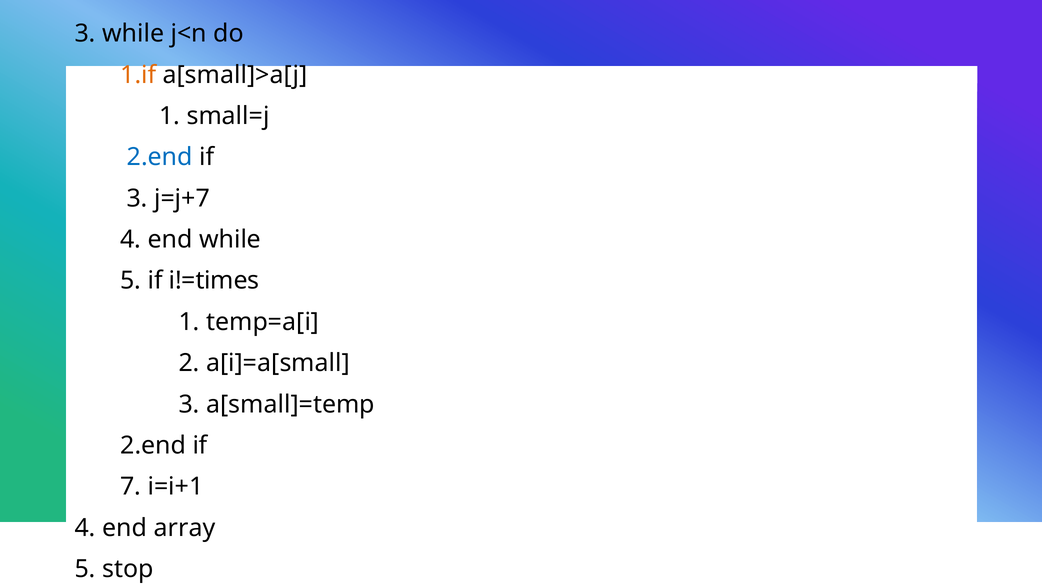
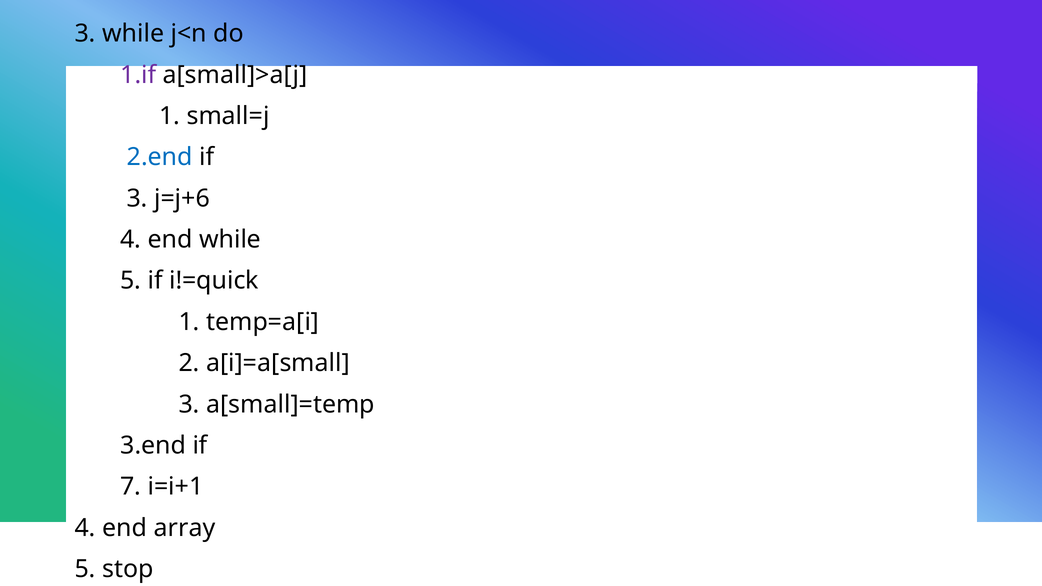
1.if colour: orange -> purple (138, 75)
j=j+7: j=j+7 -> j=j+6 (182, 198)
i!=times: i!=times -> i!=quick (214, 281)
2.end: 2.end -> 3.end (153, 446)
